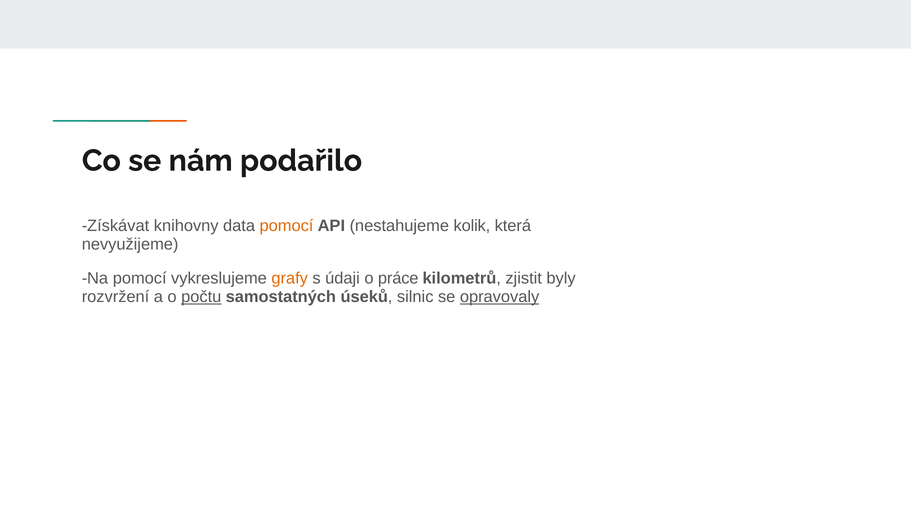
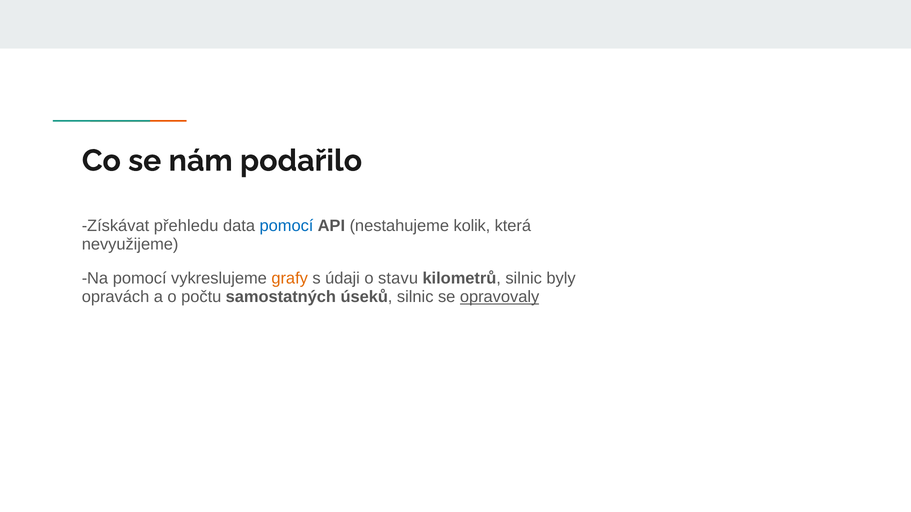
knihovny: knihovny -> přehledu (186, 226)
pomocí colour: orange -> blue (286, 226)
práce: práce -> stavu (398, 279)
kilometrů zjistit: zjistit -> silnic (524, 279)
rozvržení: rozvržení -> opravách (116, 297)
počtu underline: present -> none (201, 297)
